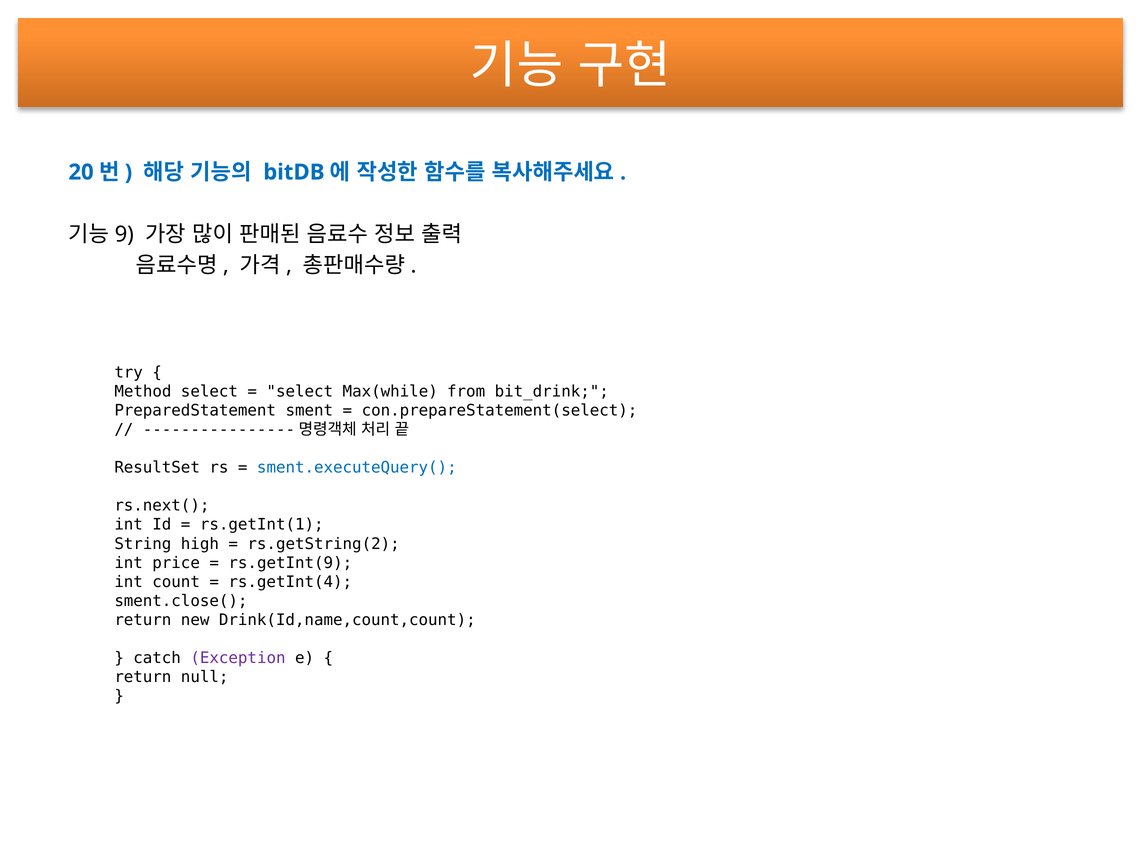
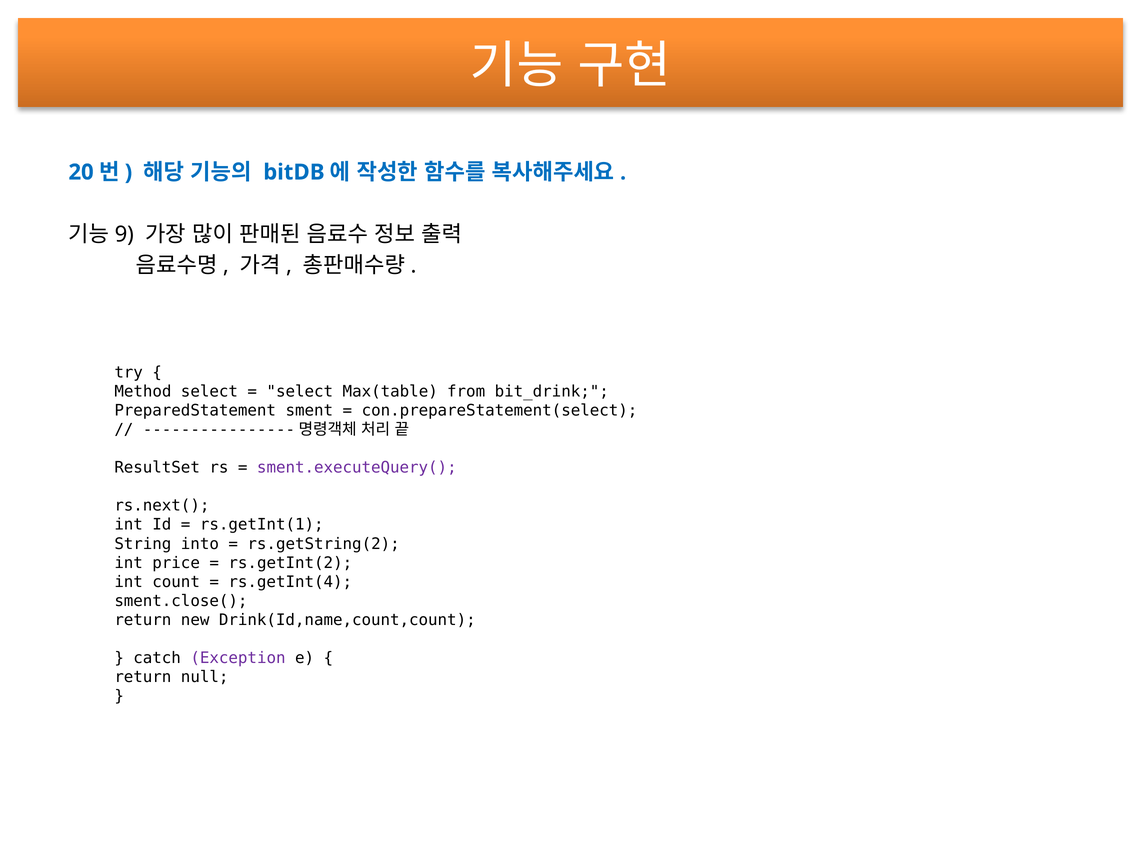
Max(while: Max(while -> Max(table (390, 391)
sment.executeQuery( colour: blue -> purple (357, 467)
high: high -> into (200, 544)
rs.getInt(9: rs.getInt(9 -> rs.getInt(2 (290, 563)
